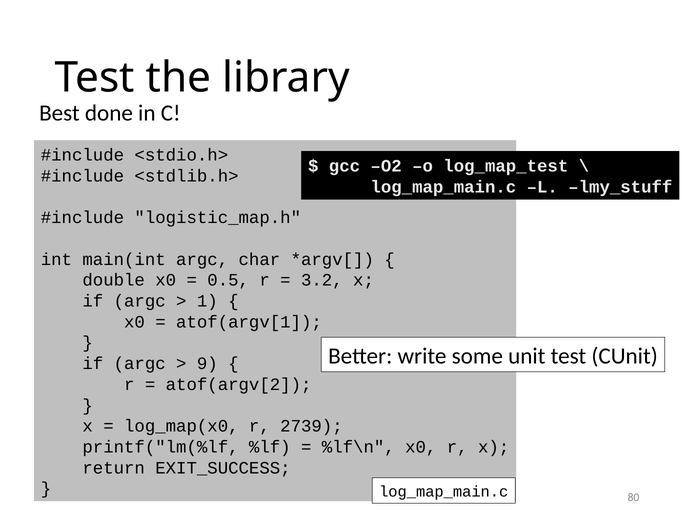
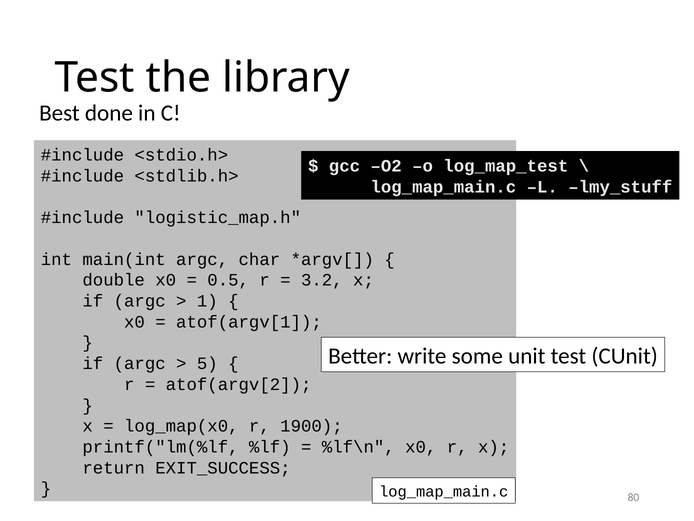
9: 9 -> 5 (207, 363)
2739: 2739 -> 1900 (311, 426)
